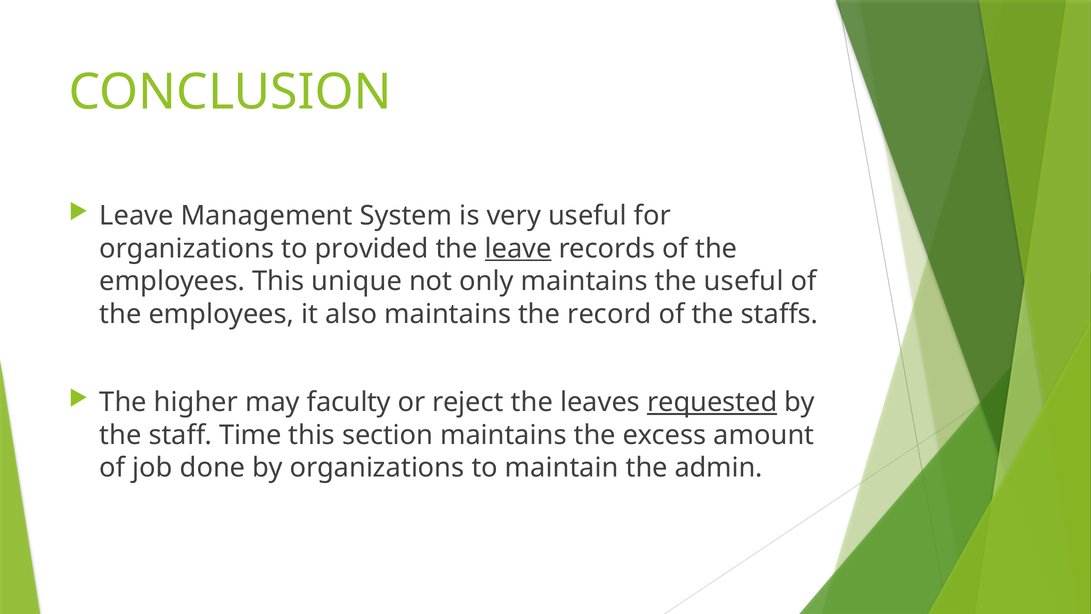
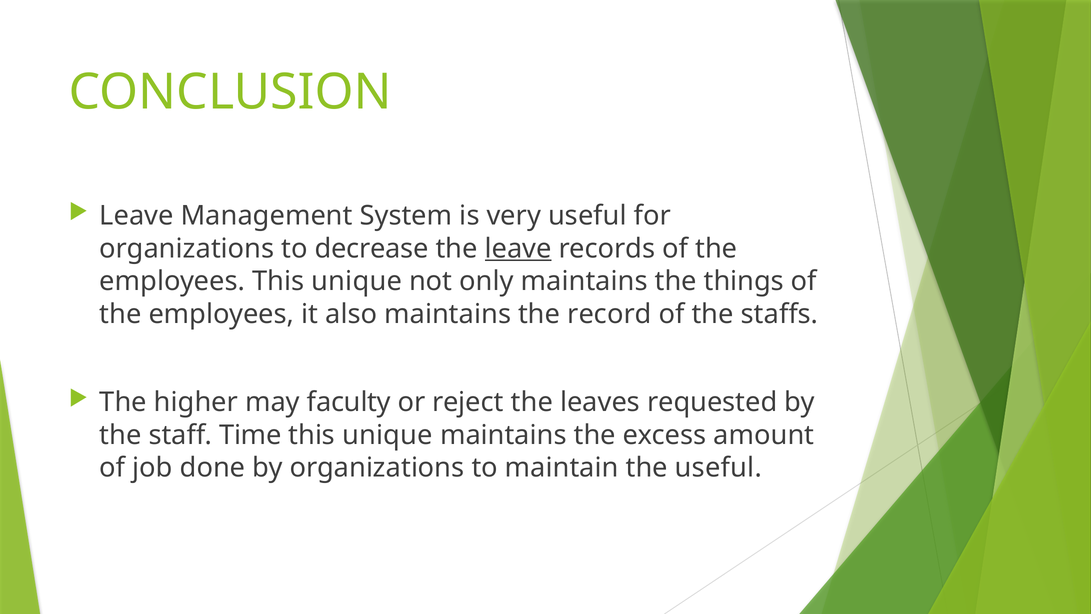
provided: provided -> decrease (372, 248)
the useful: useful -> things (744, 281)
requested underline: present -> none (712, 402)
section: section -> unique (387, 435)
the admin: admin -> useful (718, 468)
